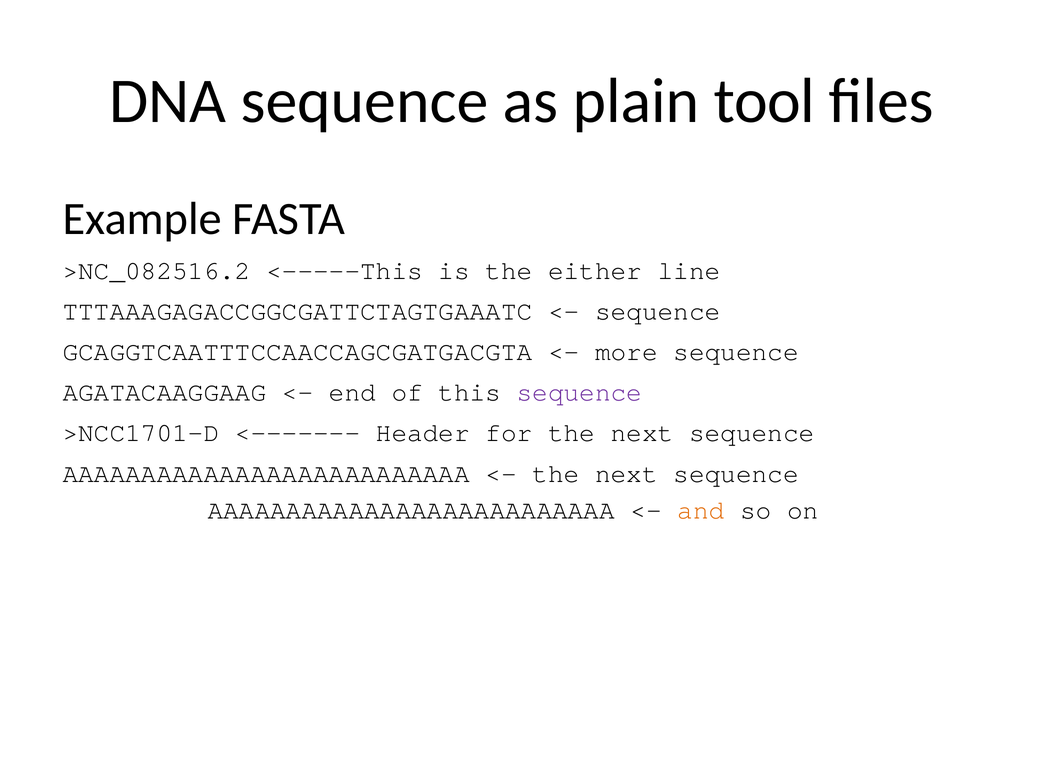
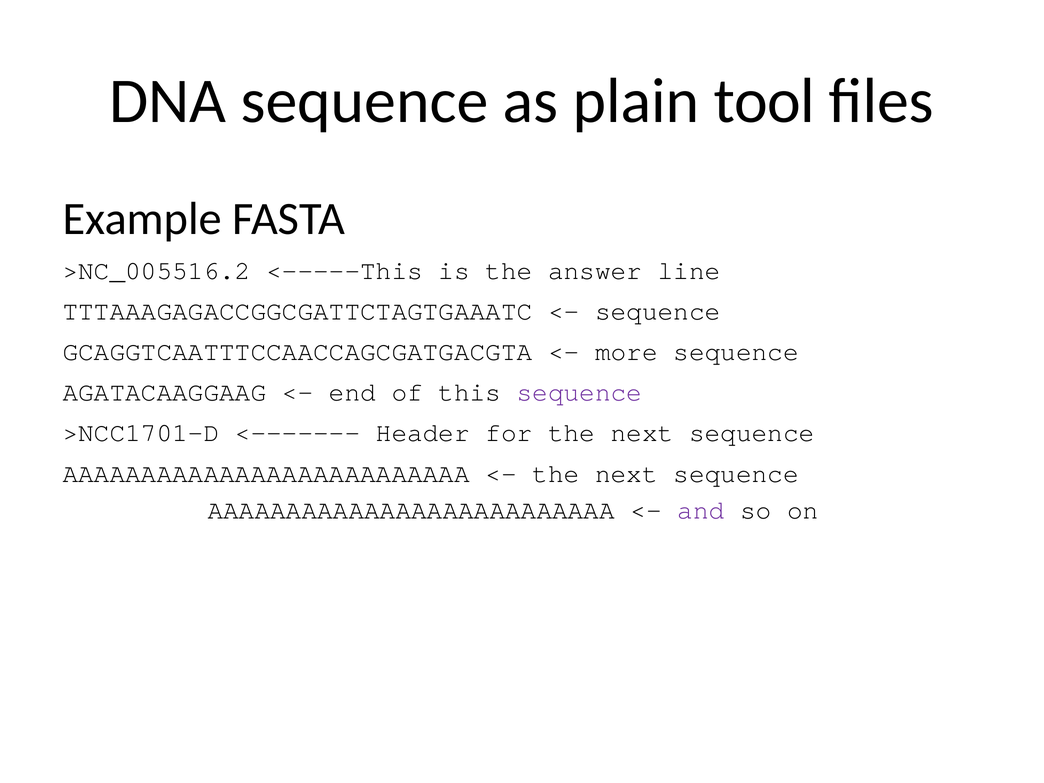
>NC_082516.2: >NC_082516.2 -> >NC_005516.2 (157, 270)
either: either -> answer (595, 270)
and colour: orange -> purple (701, 510)
